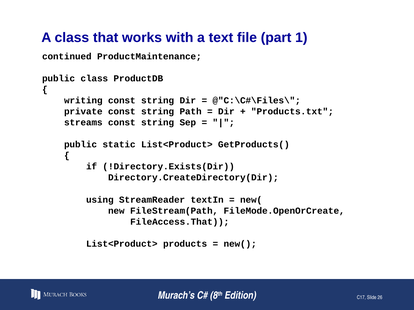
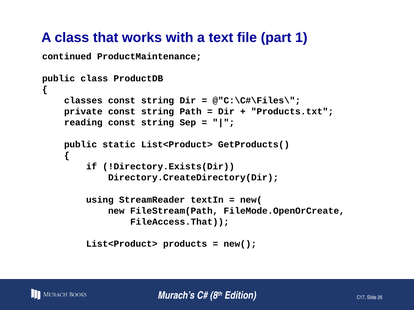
writing: writing -> classes (83, 101)
streams: streams -> reading (83, 123)
